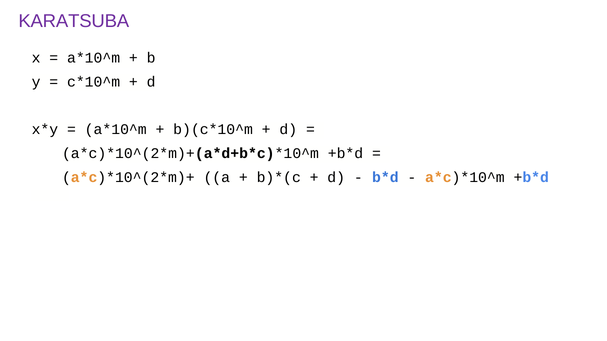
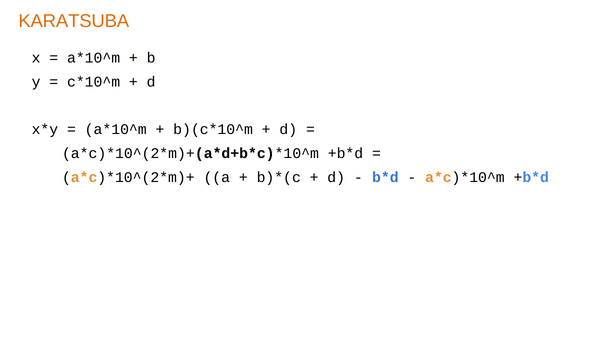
KARATSUBA colour: purple -> orange (74, 21)
